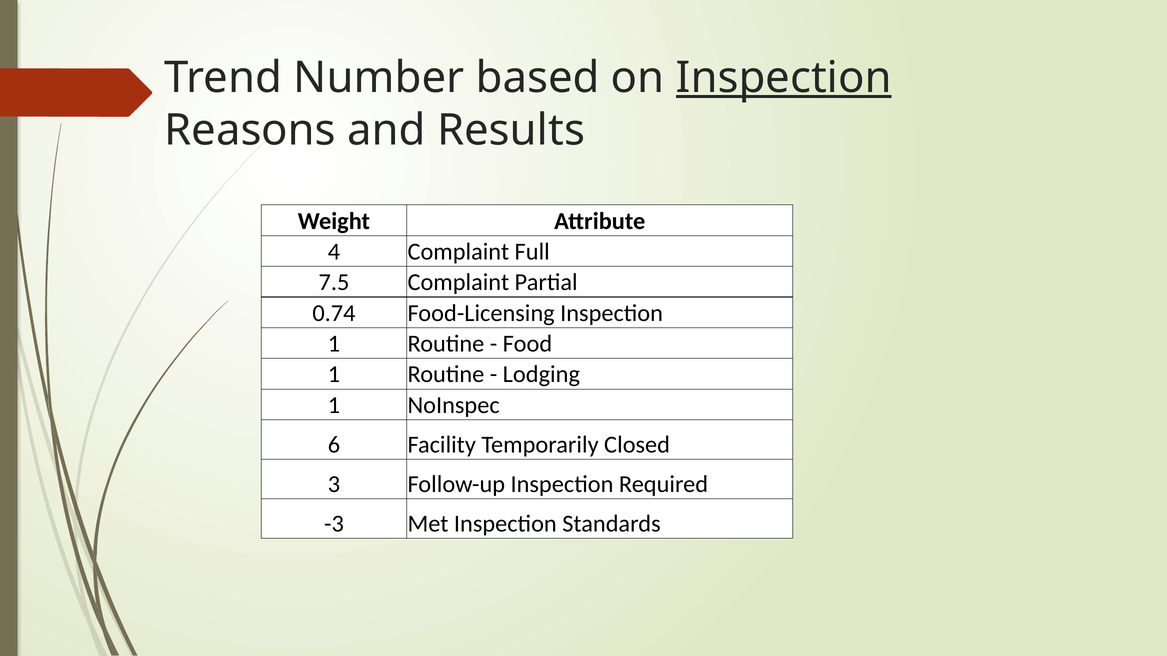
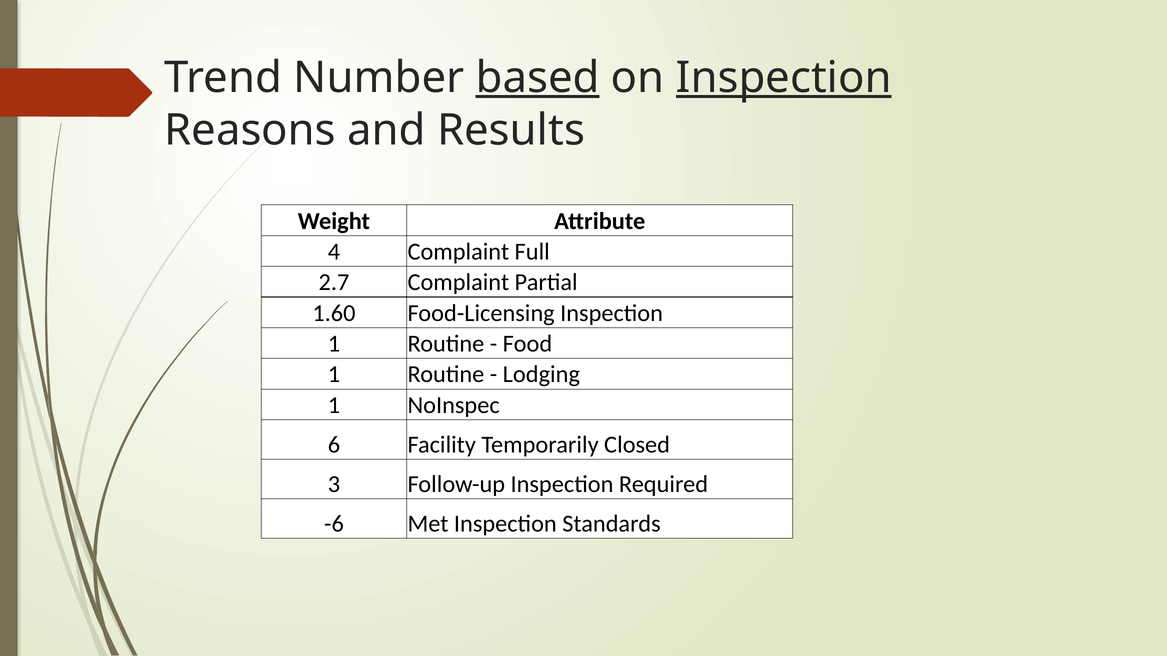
based underline: none -> present (538, 78)
7.5: 7.5 -> 2.7 (334, 283)
0.74: 0.74 -> 1.60 (334, 313)
-3: -3 -> -6 (334, 524)
